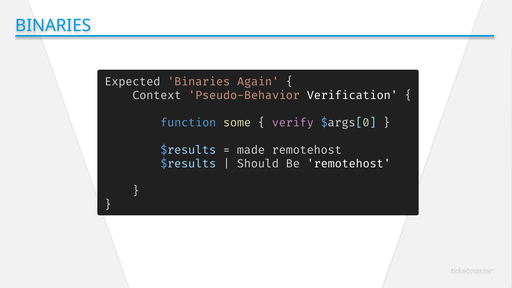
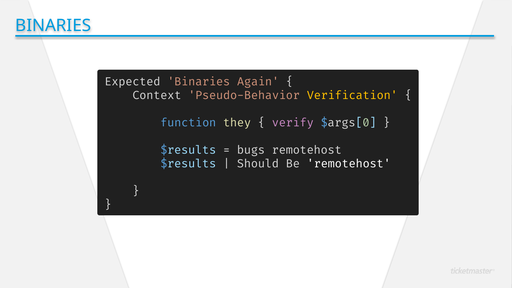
Verification colour: white -> yellow (352, 96)
some: some -> they (237, 123)
made: made -> bugs (251, 150)
